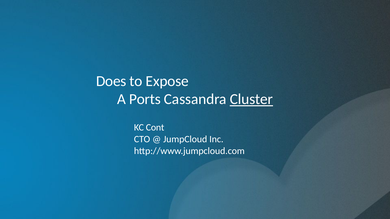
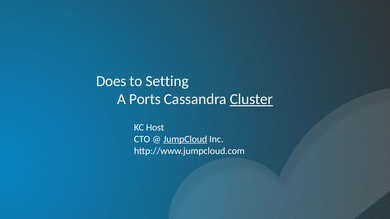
Expose: Expose -> Setting (167, 81)
Cont: Cont -> Host (155, 128)
JumpCloud underline: none -> present (185, 139)
